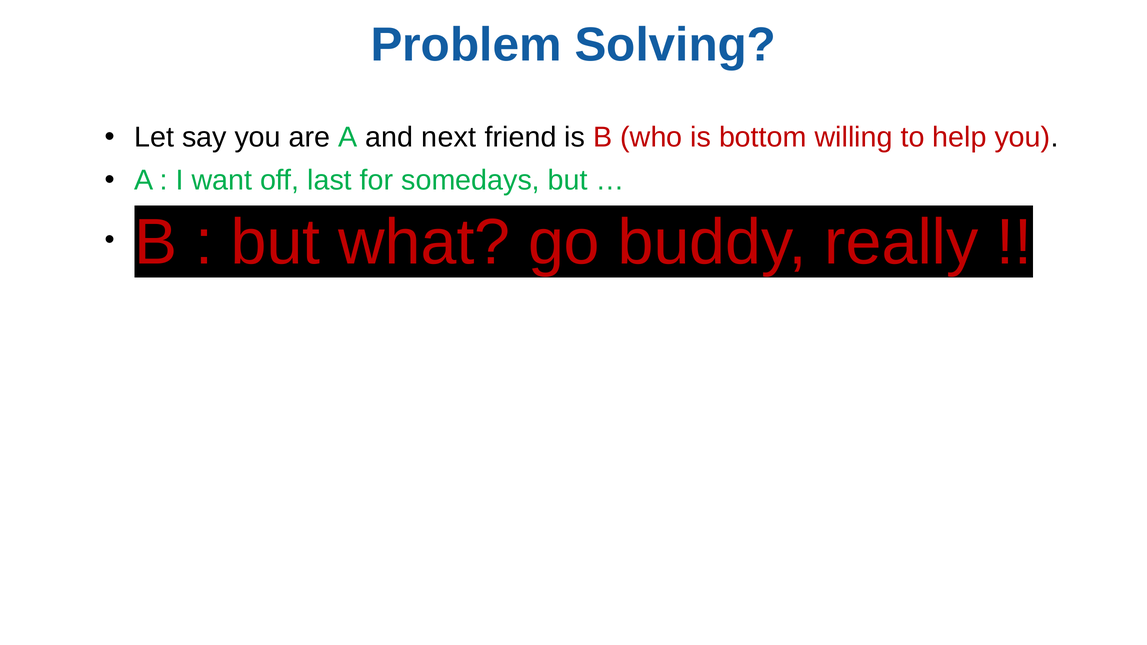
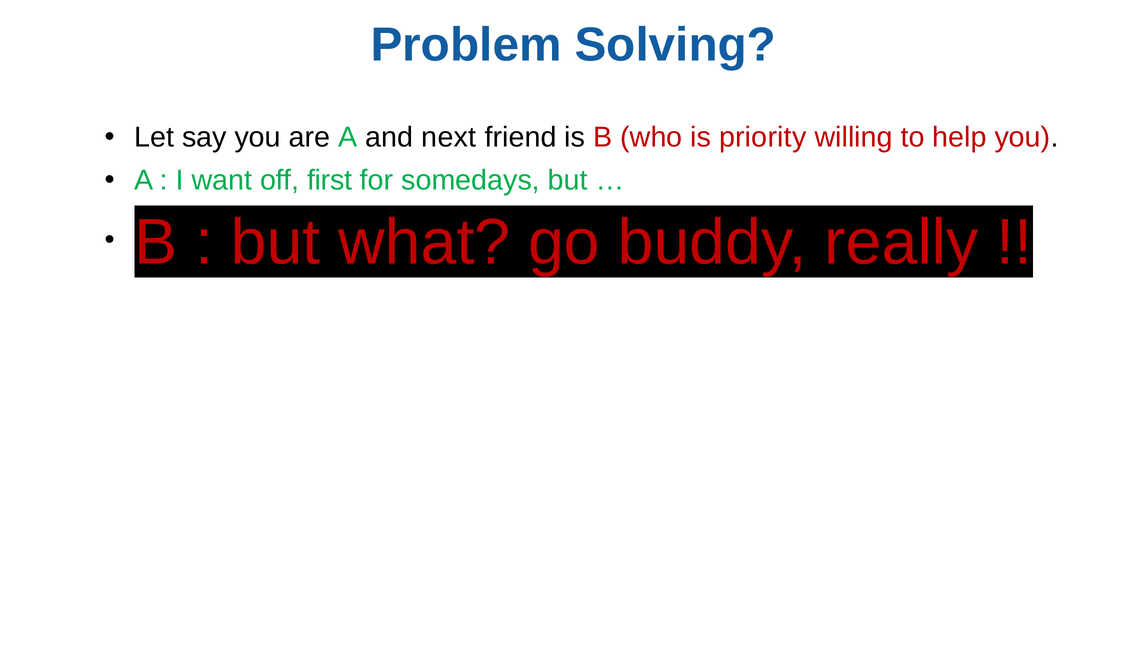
bottom: bottom -> priority (763, 138)
last: last -> first (330, 180)
